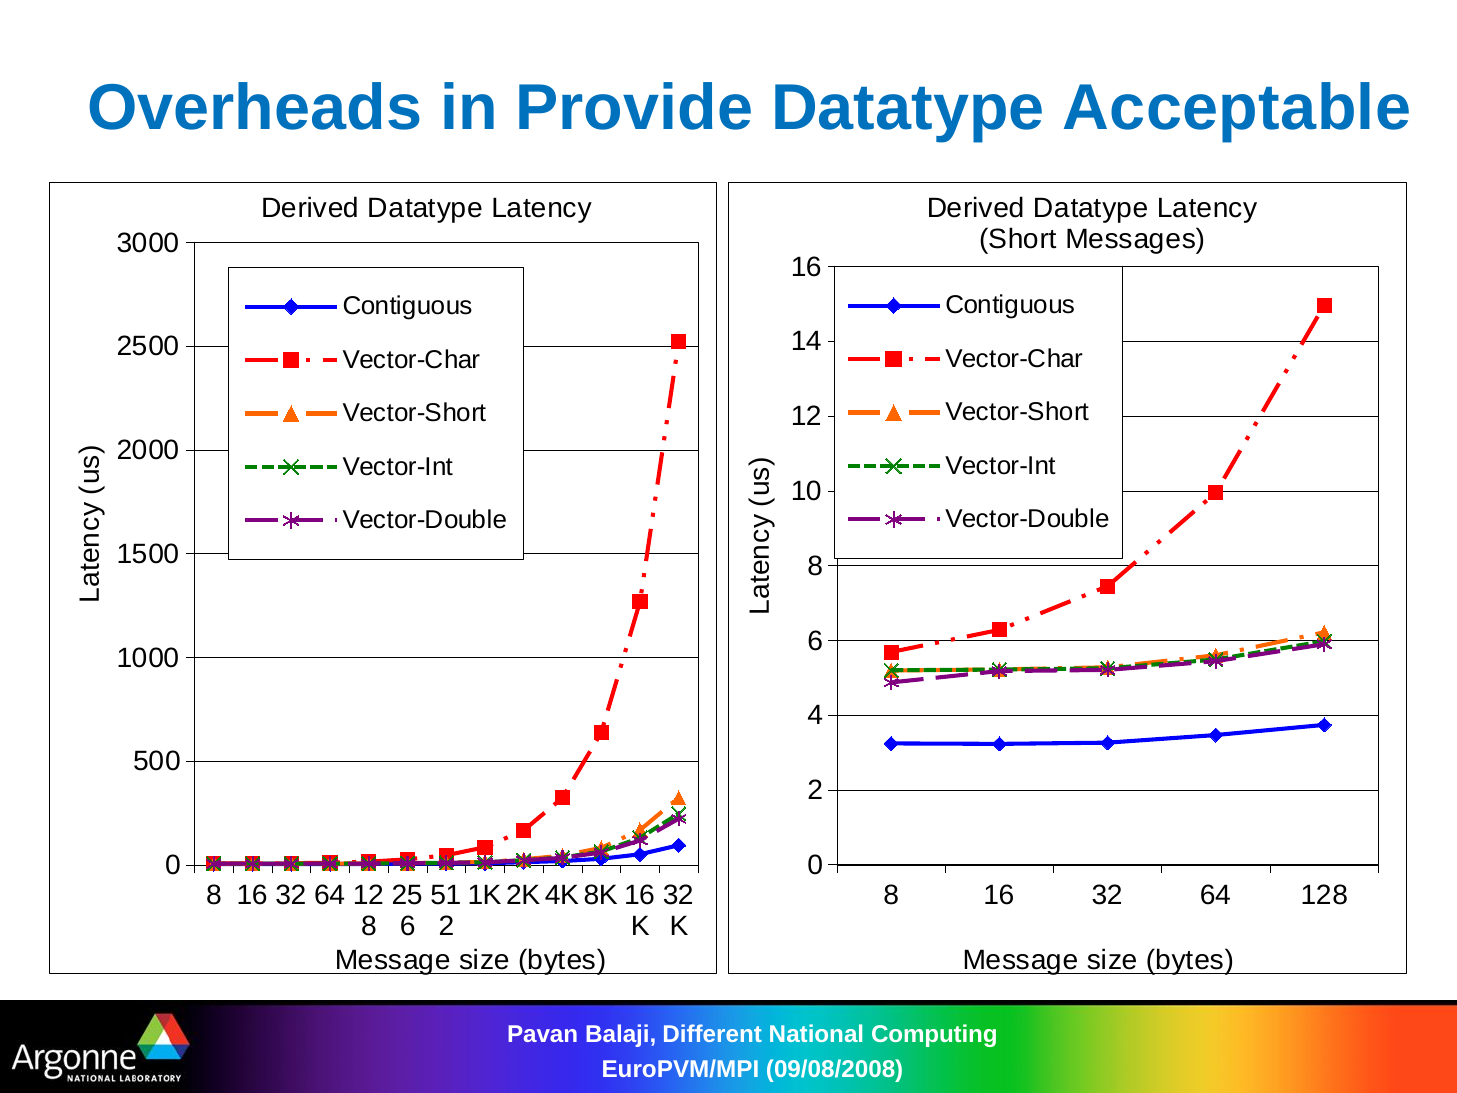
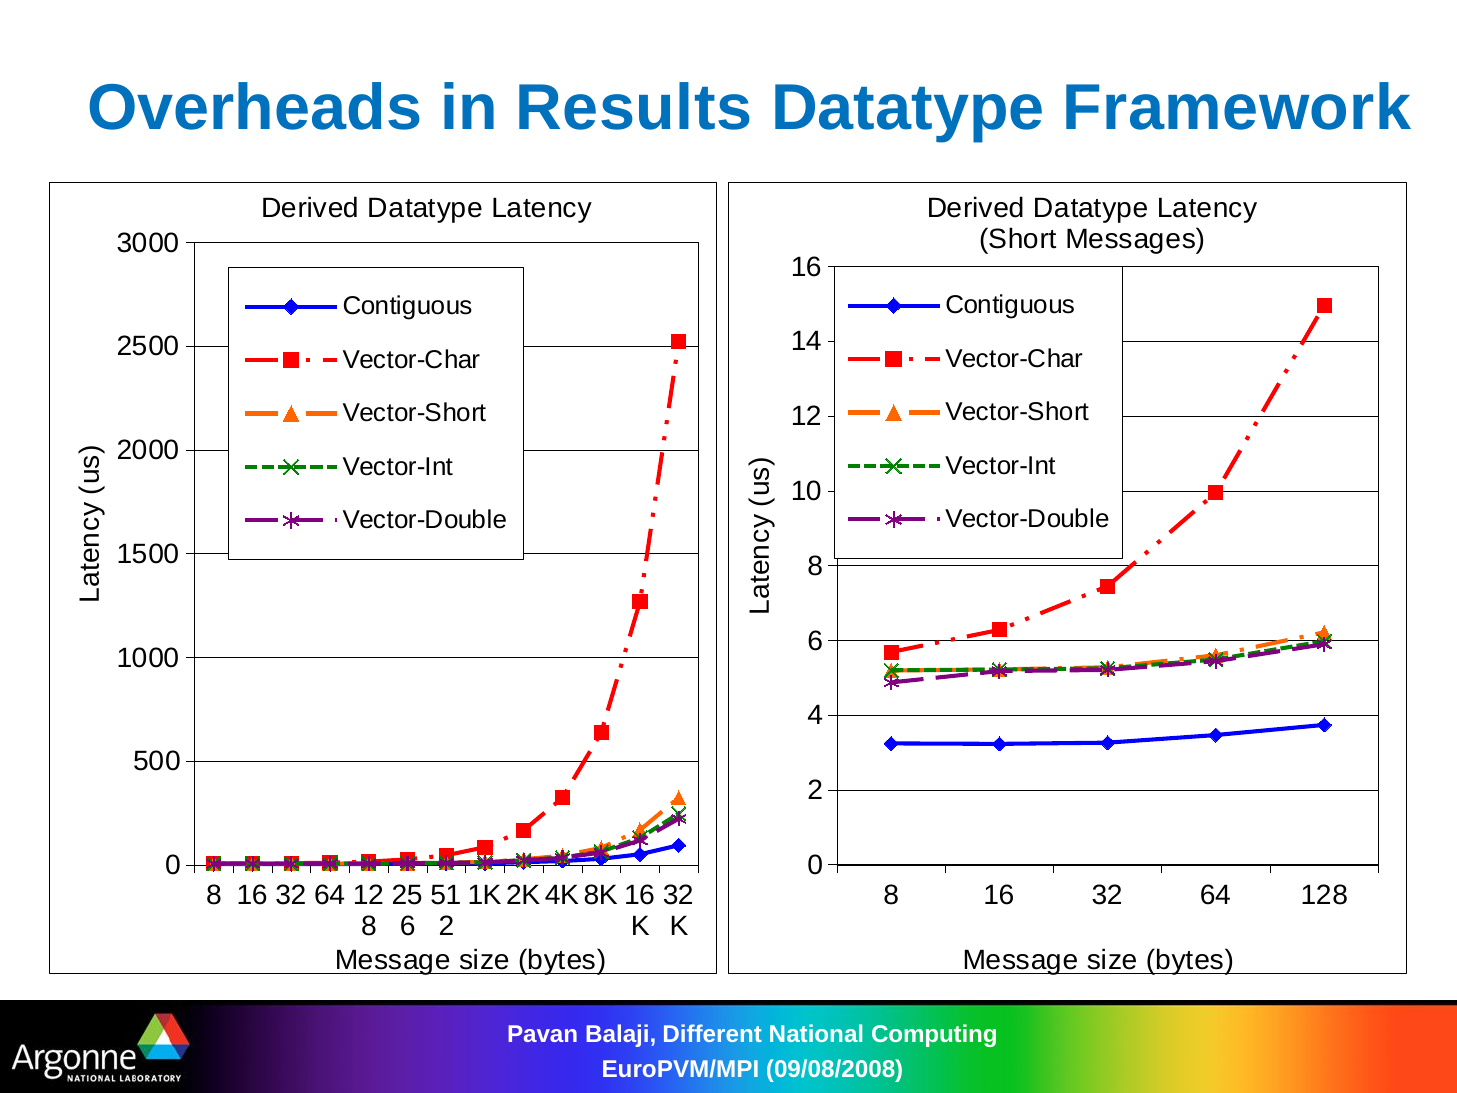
Provide: Provide -> Results (634, 108)
Acceptable: Acceptable -> Framework (1237, 108)
